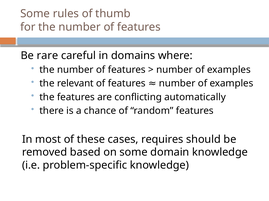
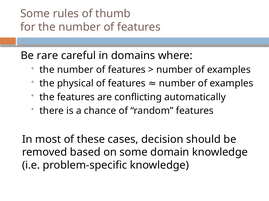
relevant: relevant -> physical (75, 84)
requires: requires -> decision (162, 140)
